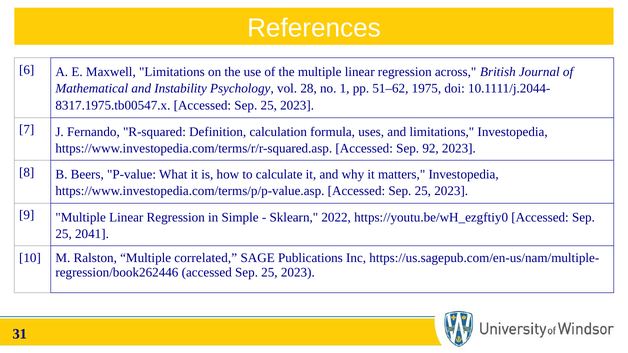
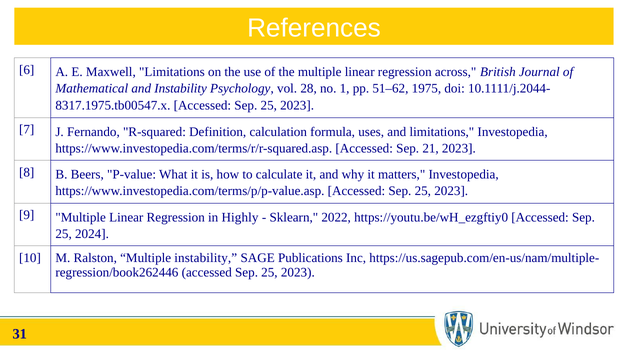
92: 92 -> 21 (431, 148)
Simple: Simple -> Highly (240, 217)
2041: 2041 -> 2024 (92, 234)
Multiple correlated: correlated -> instability (206, 258)
